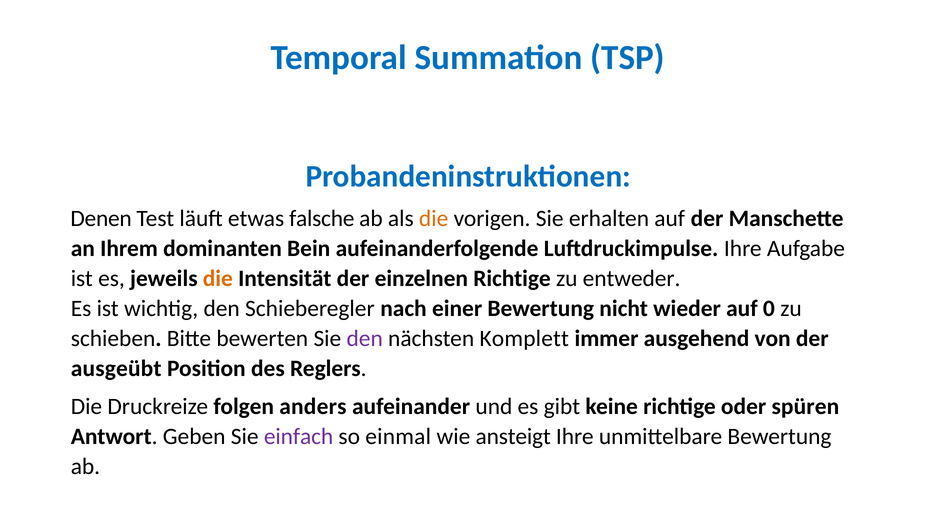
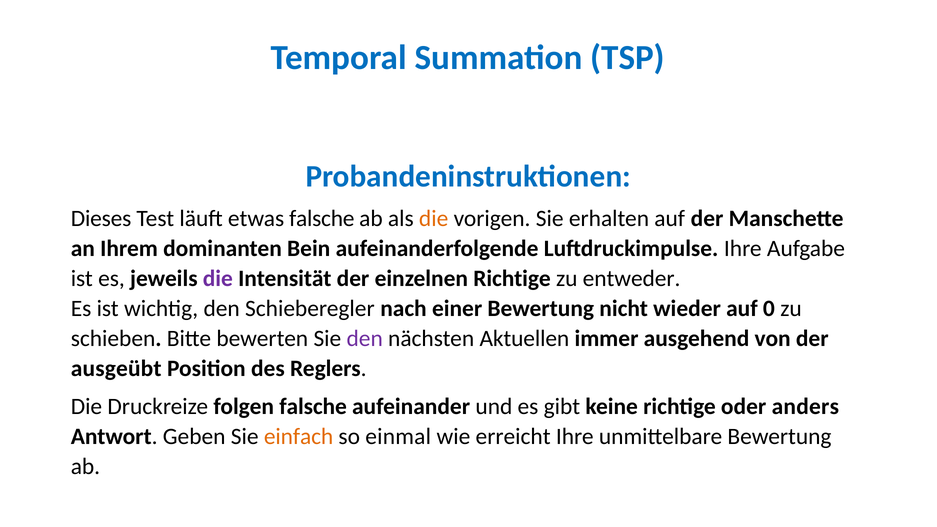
Denen: Denen -> Dieses (101, 218)
die colour: orange -> purple (218, 278)
Komplett: Komplett -> Aktuellen (524, 339)
folgen anders: anders -> falsche (313, 407)
spüren: spüren -> anders (805, 407)
einfach colour: purple -> orange (299, 437)
ansteigt: ansteigt -> erreicht (513, 437)
